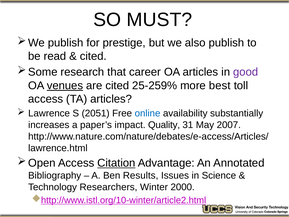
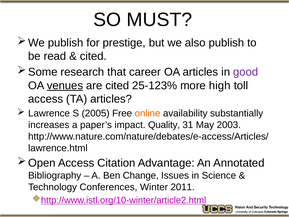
25-259%: 25-259% -> 25-123% (155, 85)
best: best -> high (220, 85)
2051: 2051 -> 2005 (96, 113)
online colour: blue -> orange (148, 113)
2007: 2007 -> 2003 (229, 125)
Citation underline: present -> none (116, 163)
Results: Results -> Change (141, 175)
Researchers: Researchers -> Conferences (108, 187)
2000: 2000 -> 2011 (183, 187)
